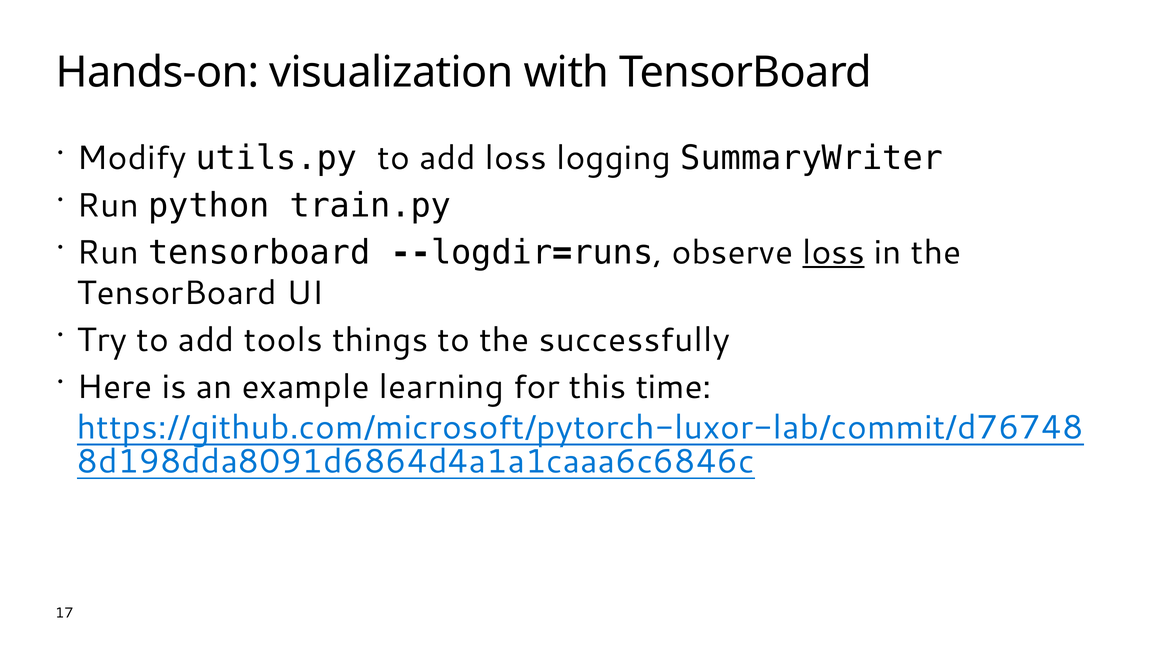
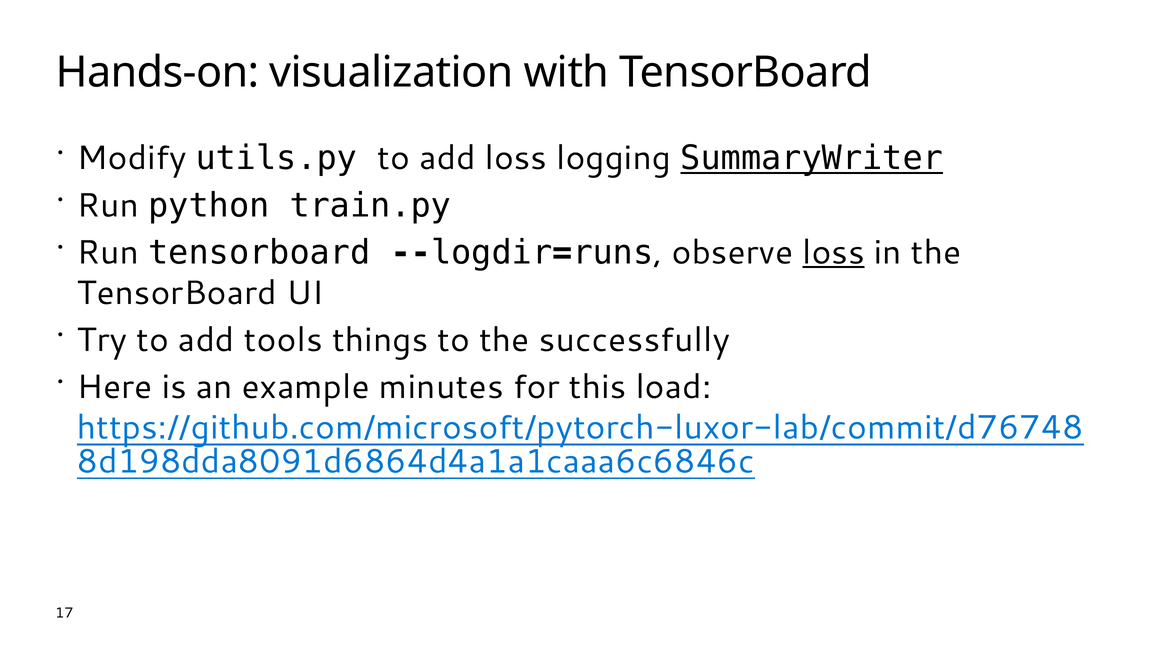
SummaryWriter underline: none -> present (812, 158)
learning: learning -> minutes (441, 387)
time: time -> load (673, 387)
